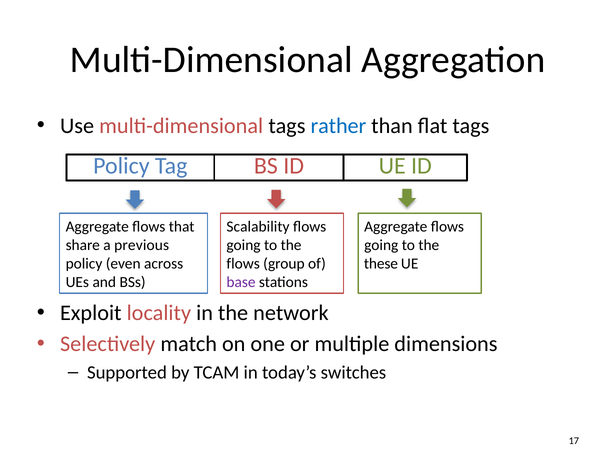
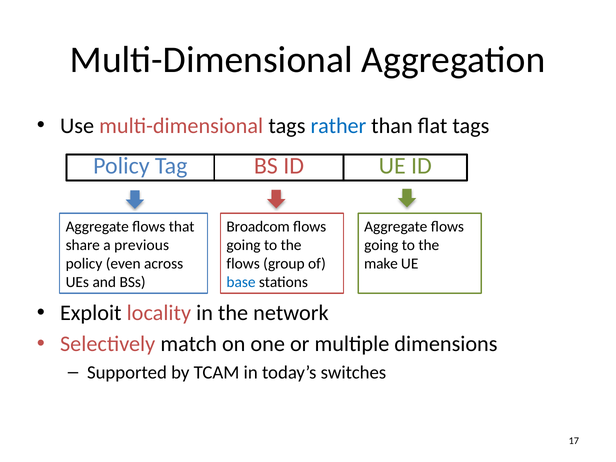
Scalability: Scalability -> Broadcom (258, 227)
these: these -> make (381, 263)
base colour: purple -> blue (241, 282)
